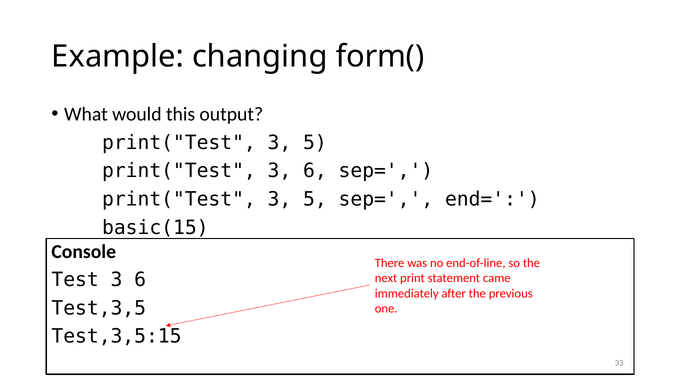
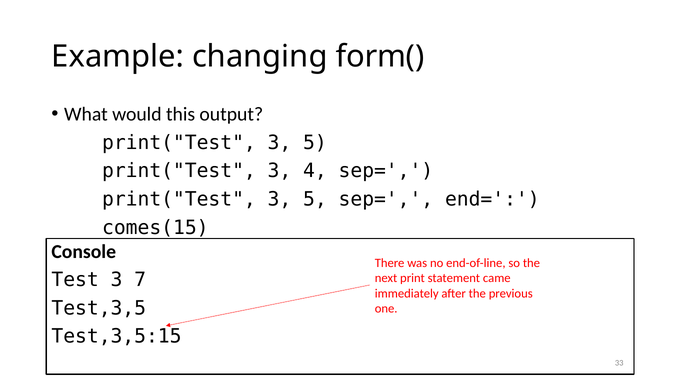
print("Test 3 6: 6 -> 4 (315, 171)
basic(15: basic(15 -> comes(15 (155, 227)
Test 3 6: 6 -> 7 (140, 280)
